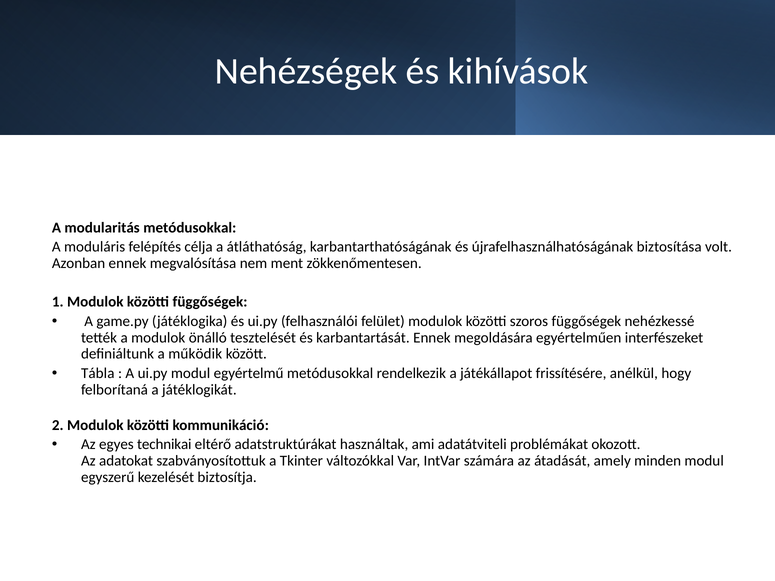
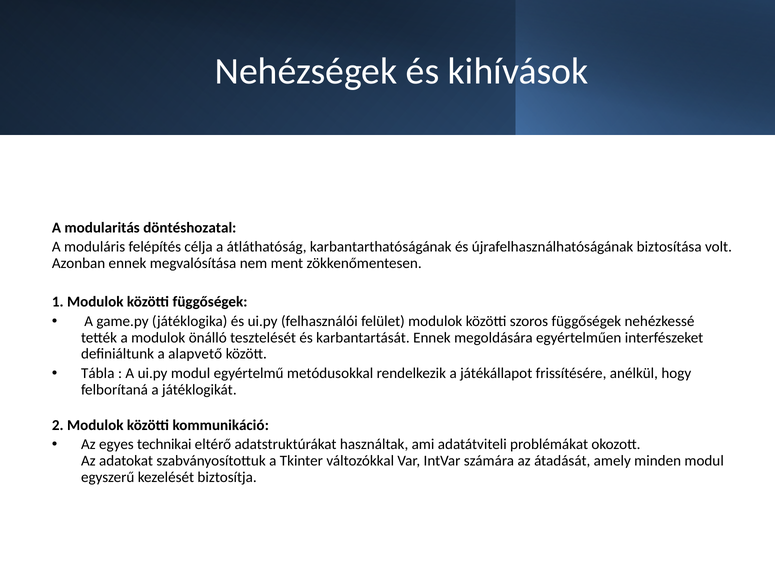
modularitás metódusokkal: metódusokkal -> döntéshozatal (190, 228)
működik: működik -> alapvető (195, 354)
